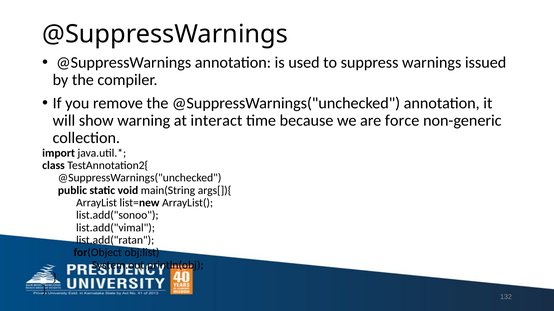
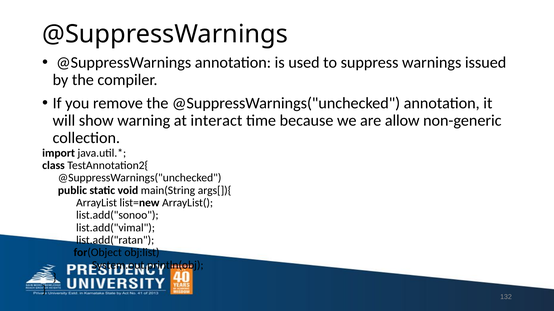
force: force -> allow (402, 121)
